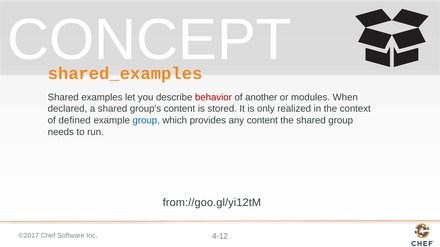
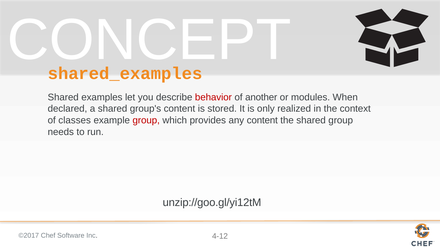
defined: defined -> classes (75, 121)
group colour: blue -> red (146, 121)
from://goo.gl/yi12tM: from://goo.gl/yi12tM -> unzip://goo.gl/yi12tM (212, 203)
